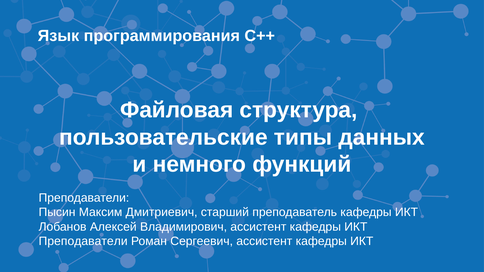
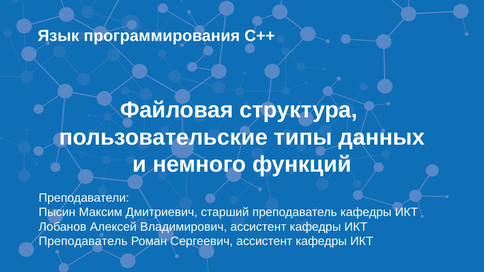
Преподаватели: Преподаватели -> Преподаватель (83, 241)
